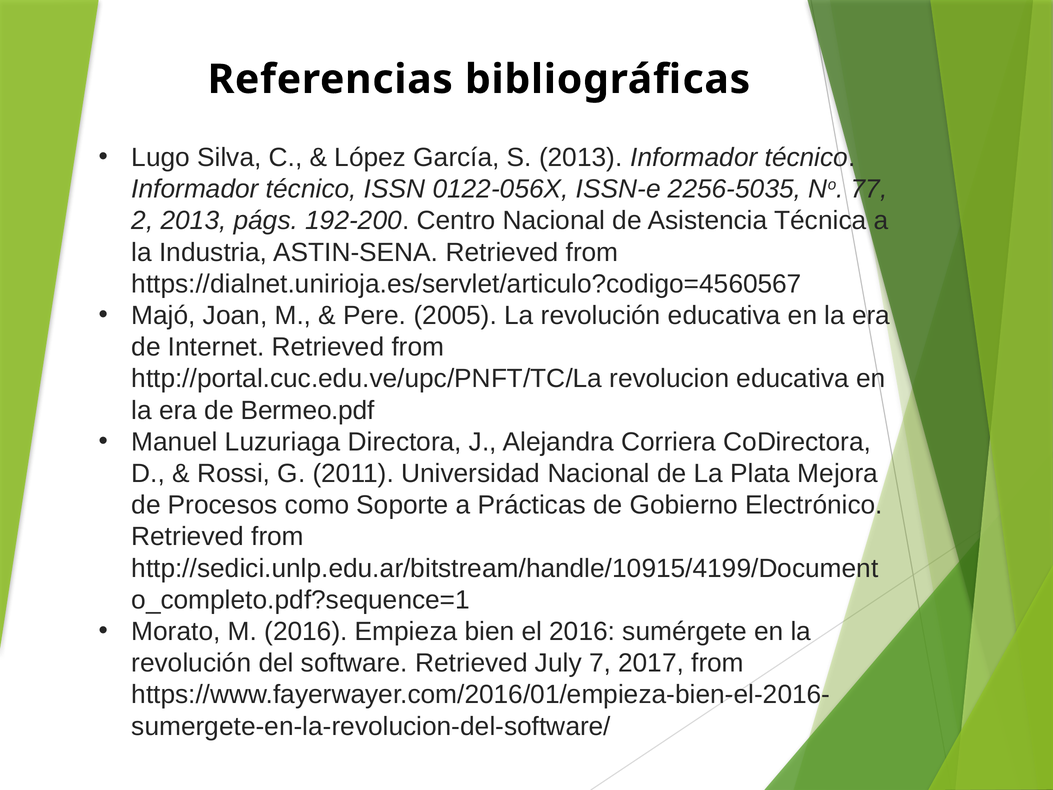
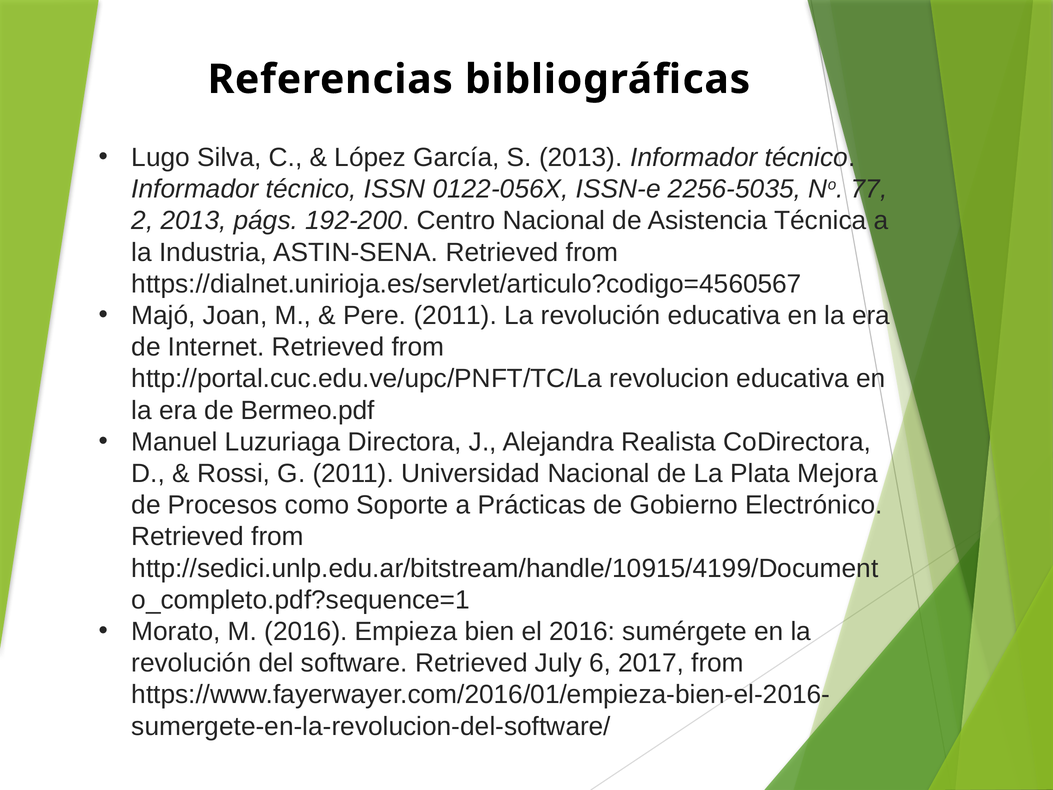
Pere 2005: 2005 -> 2011 (455, 315)
Corriera: Corriera -> Realista (669, 442)
7: 7 -> 6 (600, 663)
